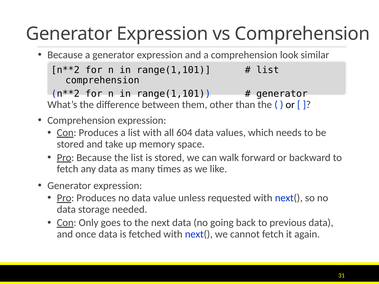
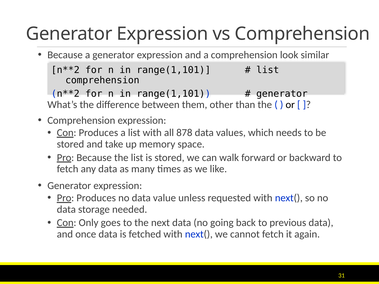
604: 604 -> 878 (184, 133)
